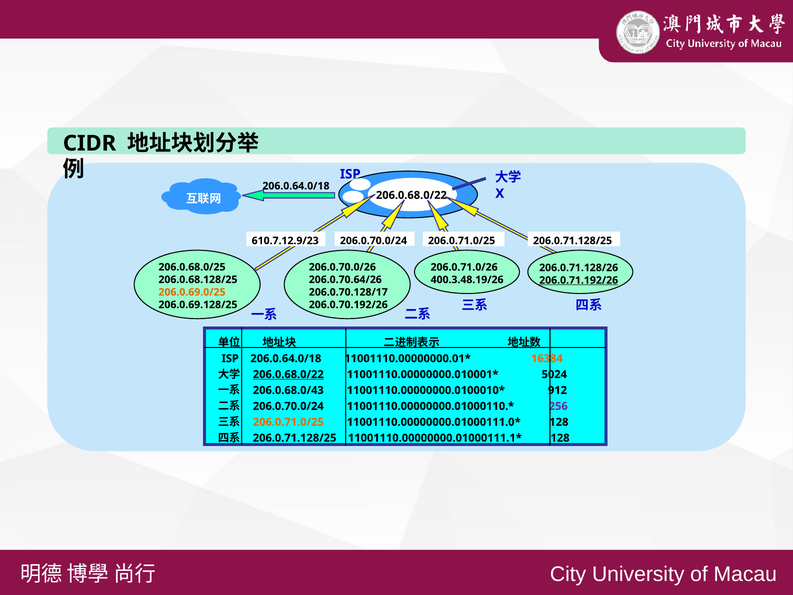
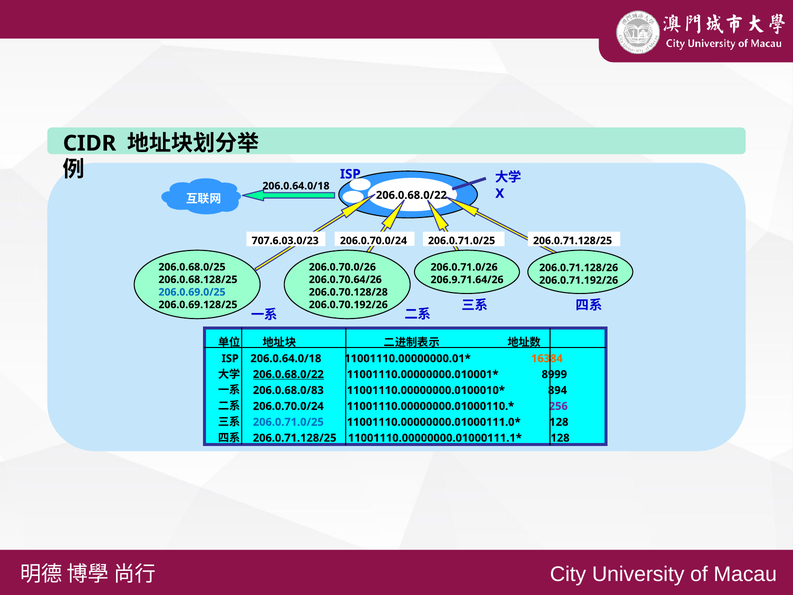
610.7.12.9/23: 610.7.12.9/23 -> 707.6.03.0/23 (285, 241)
400.3.48.19/26: 400.3.48.19/26 -> 206.9.71.64/26 (467, 280)
206.0.71.192/26 underline: present -> none (579, 280)
206.0.69.0/25 colour: orange -> blue (192, 292)
206.0.70.128/17: 206.0.70.128/17 -> 206.0.70.128/28 (348, 292)
5024: 5024 -> 8999 (554, 374)
206.0.68.0/43: 206.0.68.0/43 -> 206.0.68.0/83 (288, 390)
912: 912 -> 894 (557, 390)
206.0.71.0/25 colour: orange -> blue (288, 422)
